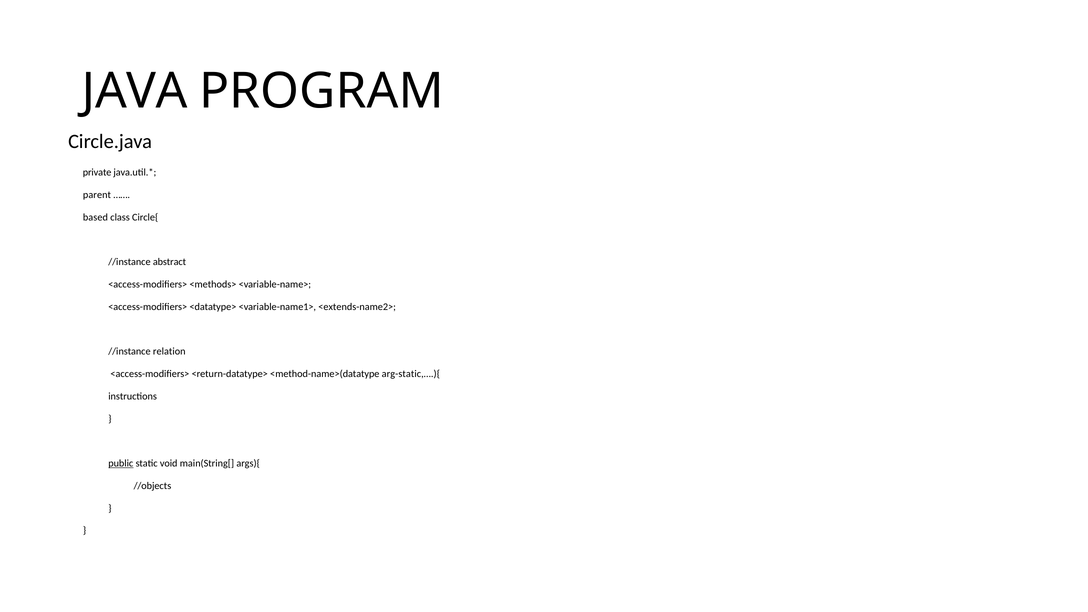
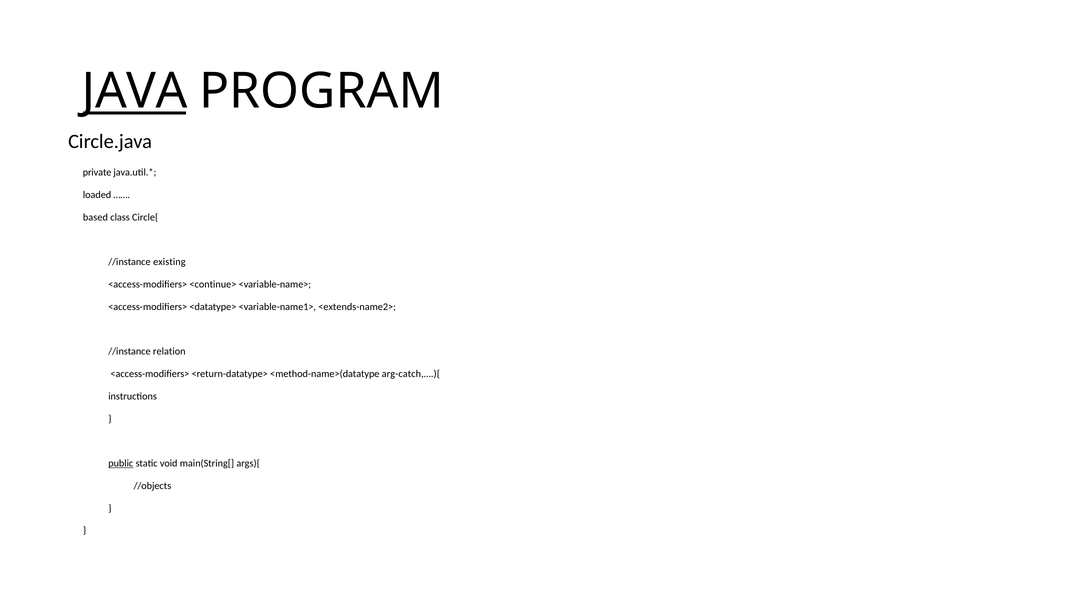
JAVA underline: none -> present (135, 91)
parent: parent -> loaded (97, 195)
abstract: abstract -> existing (169, 262)
<methods>: <methods> -> <continue> (213, 284)
arg-static,….){: arg-static,….){ -> arg-catch,….){ (411, 374)
